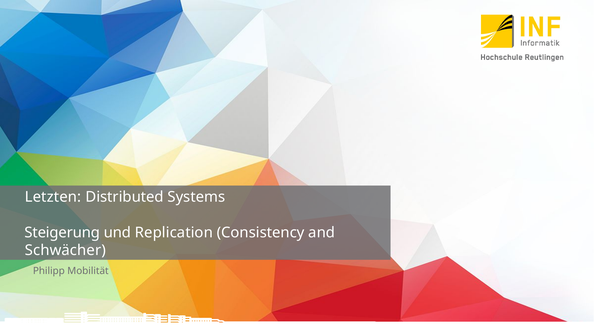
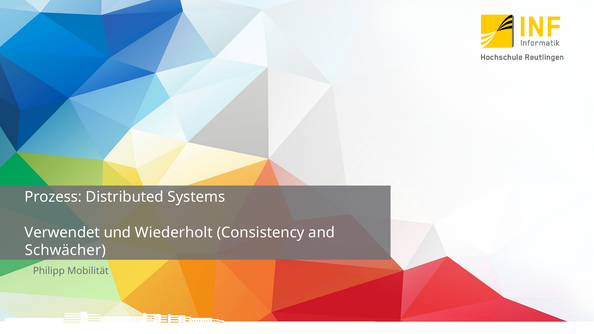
Letzten: Letzten -> Prozess (53, 197)
Steigerung: Steigerung -> Verwendet (62, 233)
Replication: Replication -> Wiederholt (174, 233)
